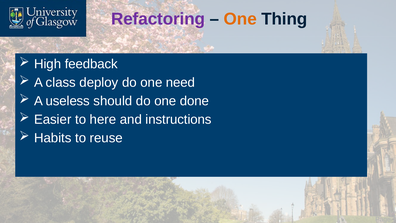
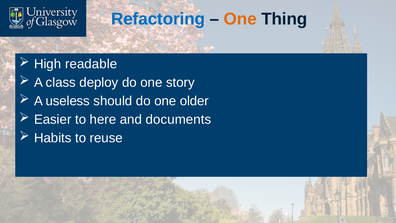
Refactoring colour: purple -> blue (158, 19)
feedback: feedback -> readable (91, 64)
need: need -> story (180, 83)
done: done -> older (194, 101)
instructions: instructions -> documents (178, 119)
